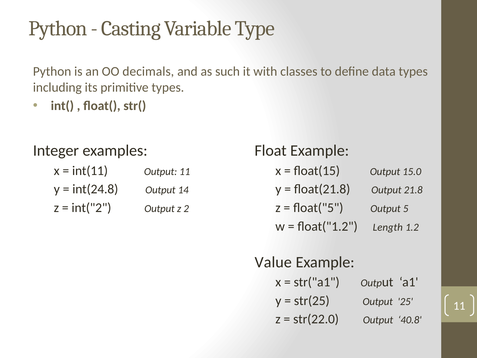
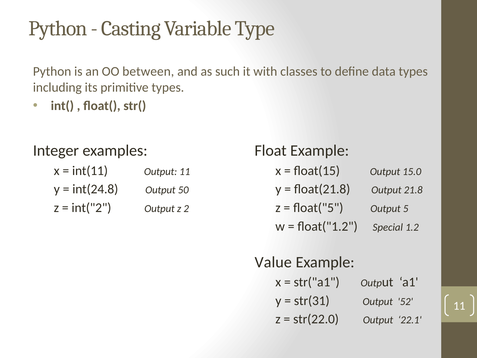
decimals: decimals -> between (148, 71)
14: 14 -> 50 (183, 190)
Length: Length -> Special (388, 227)
str(25: str(25 -> str(31 (312, 300)
25: 25 -> 52 (405, 301)
40.8: 40.8 -> 22.1 (410, 320)
